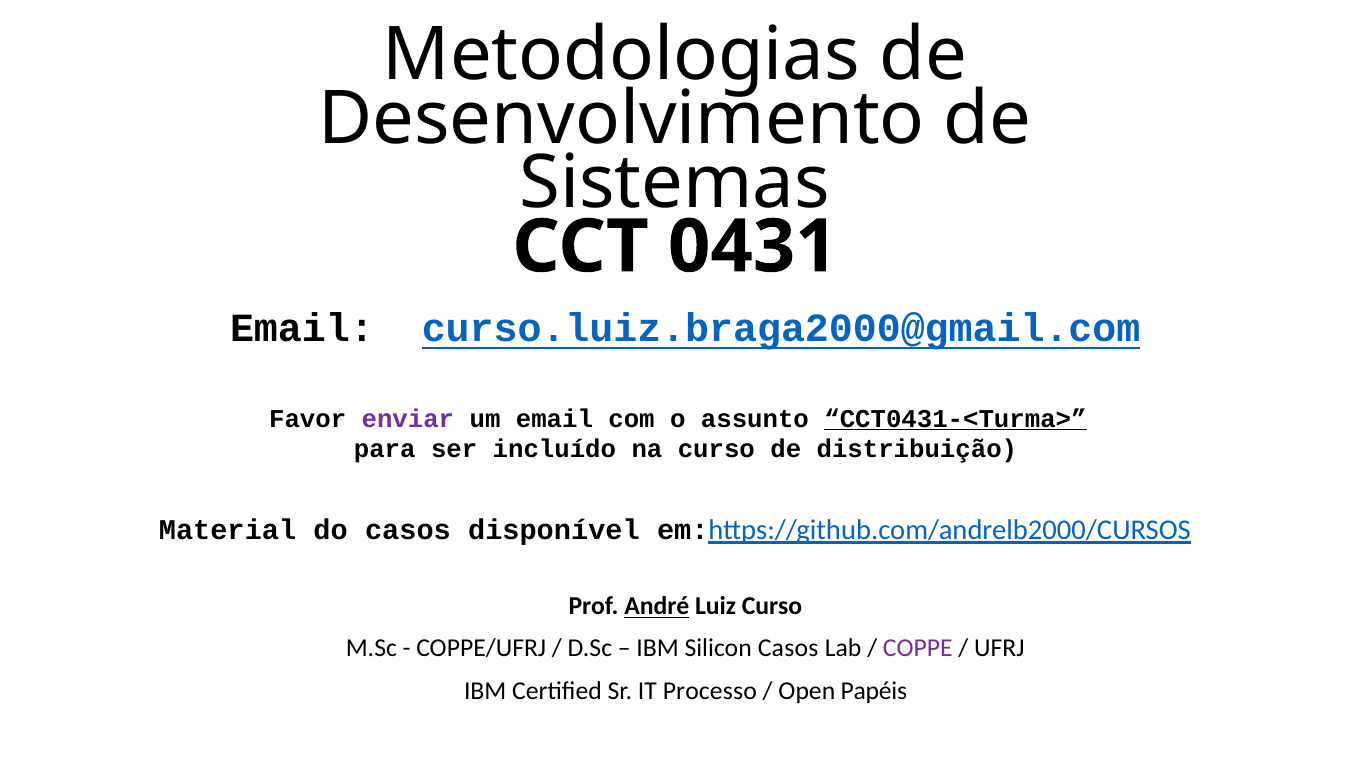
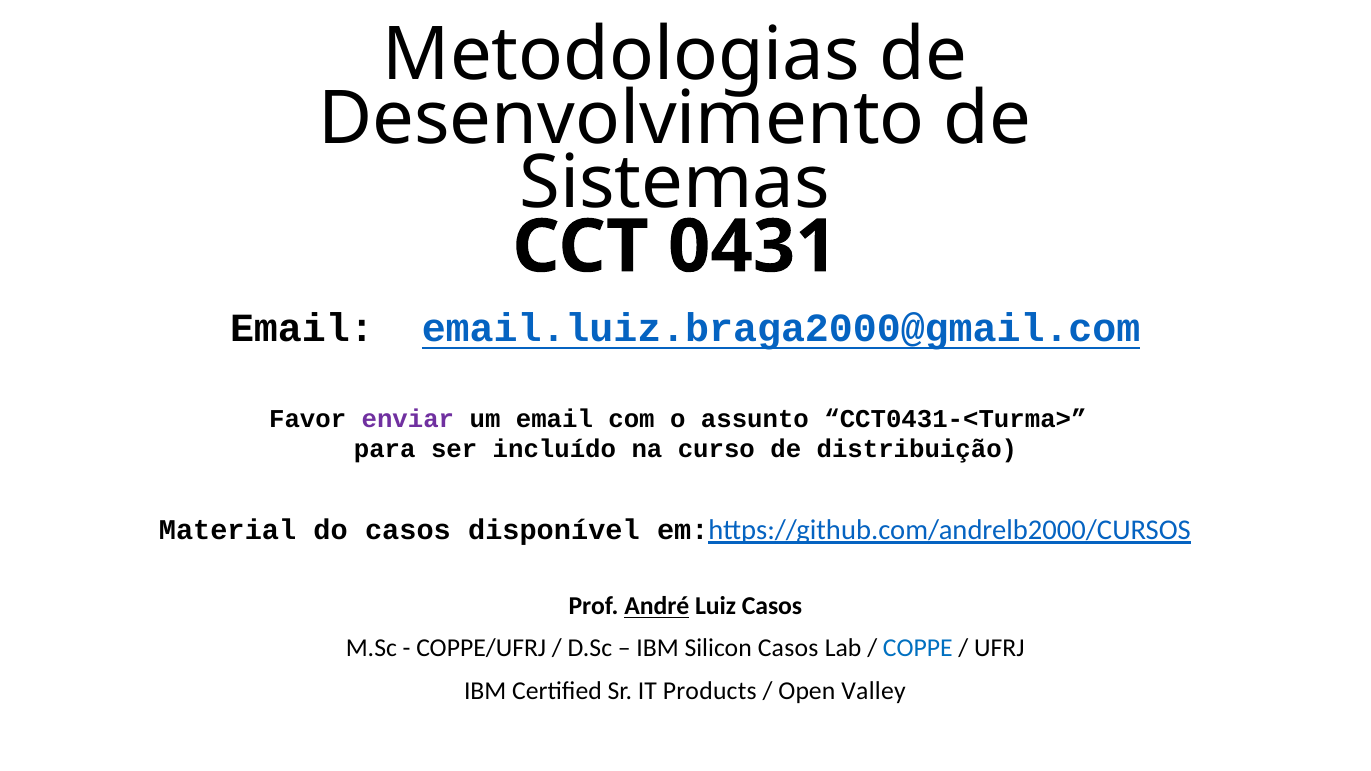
curso.luiz.braga2000@gmail.com: curso.luiz.braga2000@gmail.com -> email.luiz.braga2000@gmail.com (781, 329)
CCT0431-<Turma> underline: present -> none (955, 419)
Luiz Curso: Curso -> Casos (772, 607)
COPPE colour: purple -> blue (918, 649)
Processo: Processo -> Products (710, 691)
Papéis: Papéis -> Valley (874, 691)
